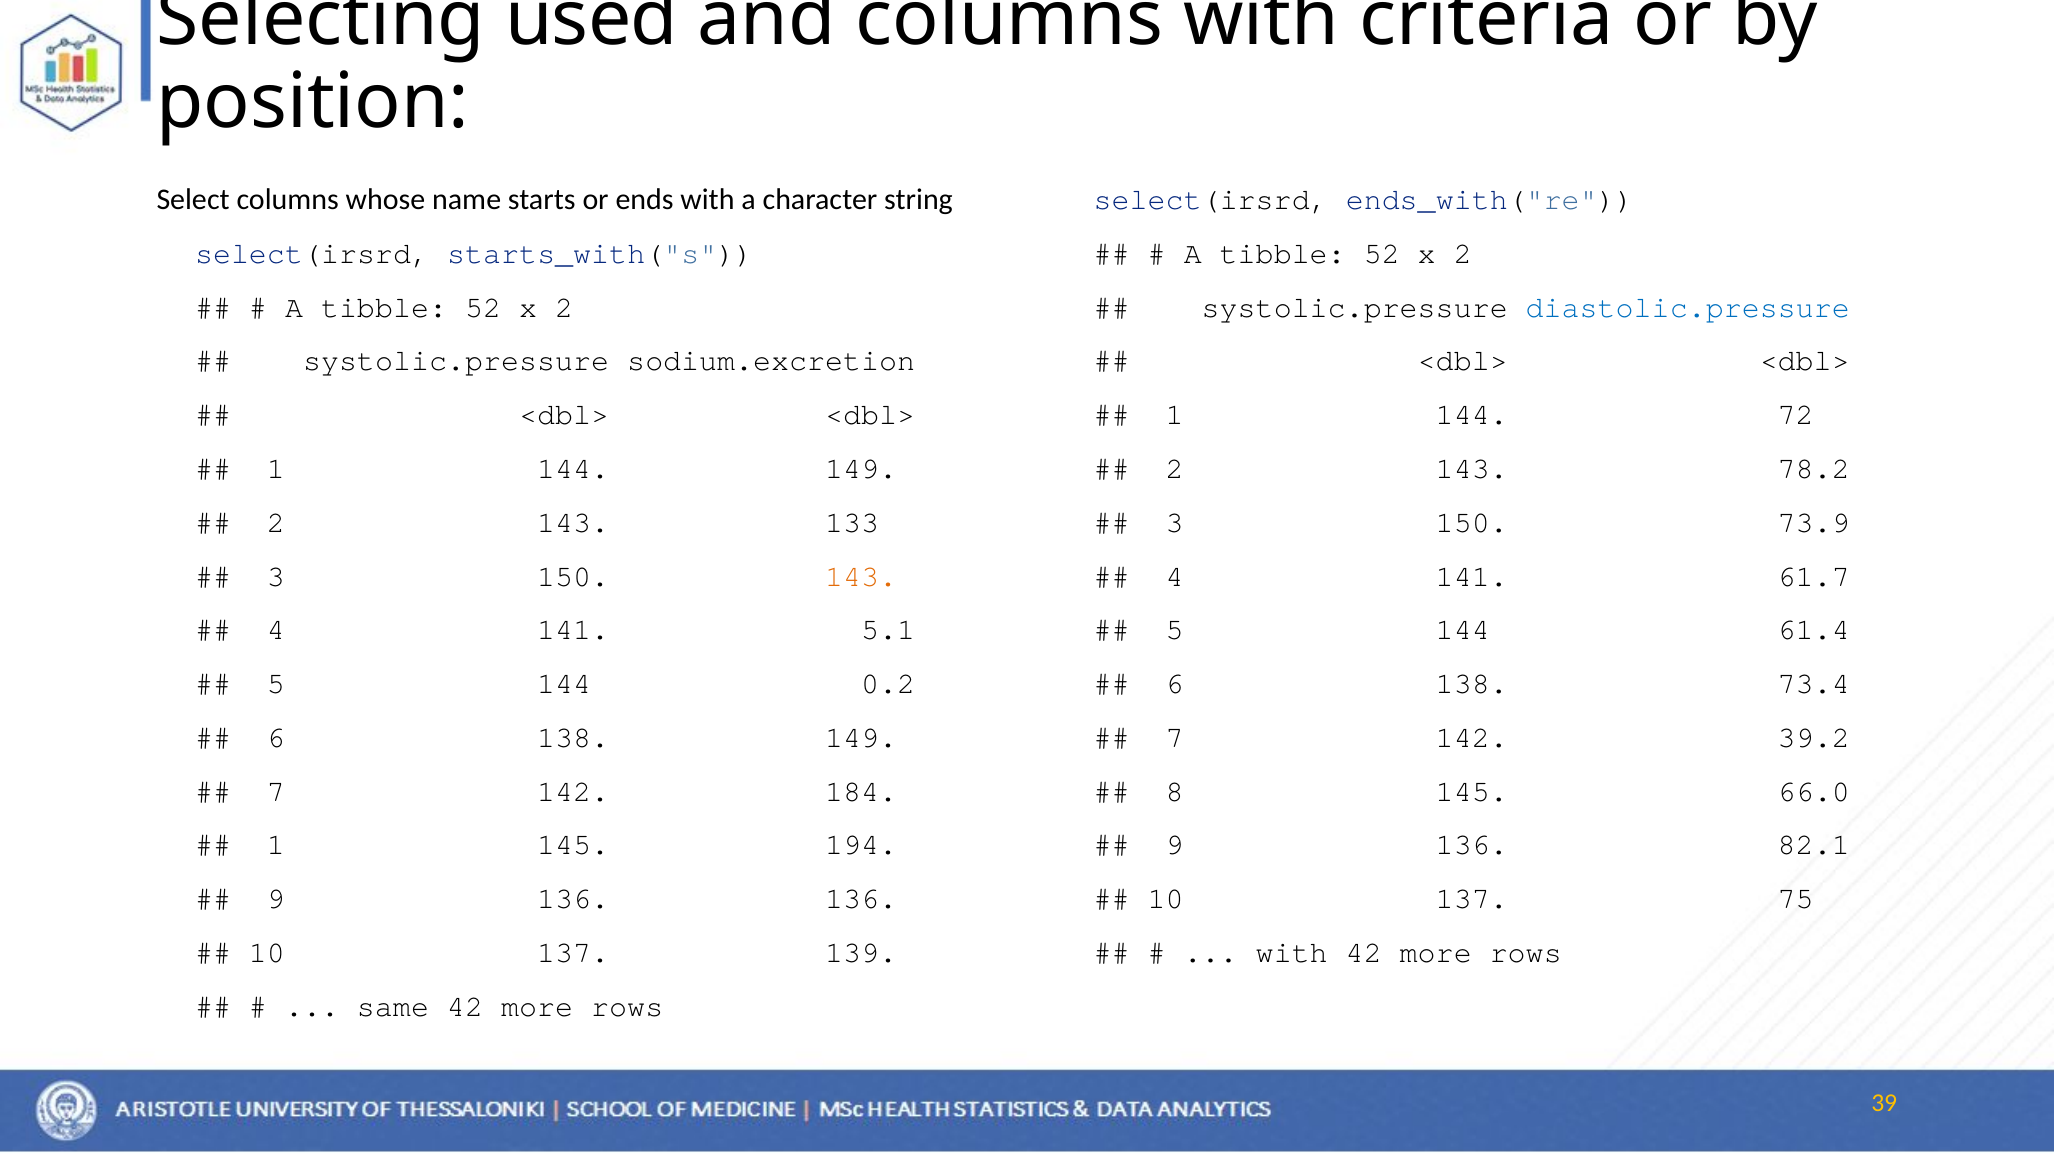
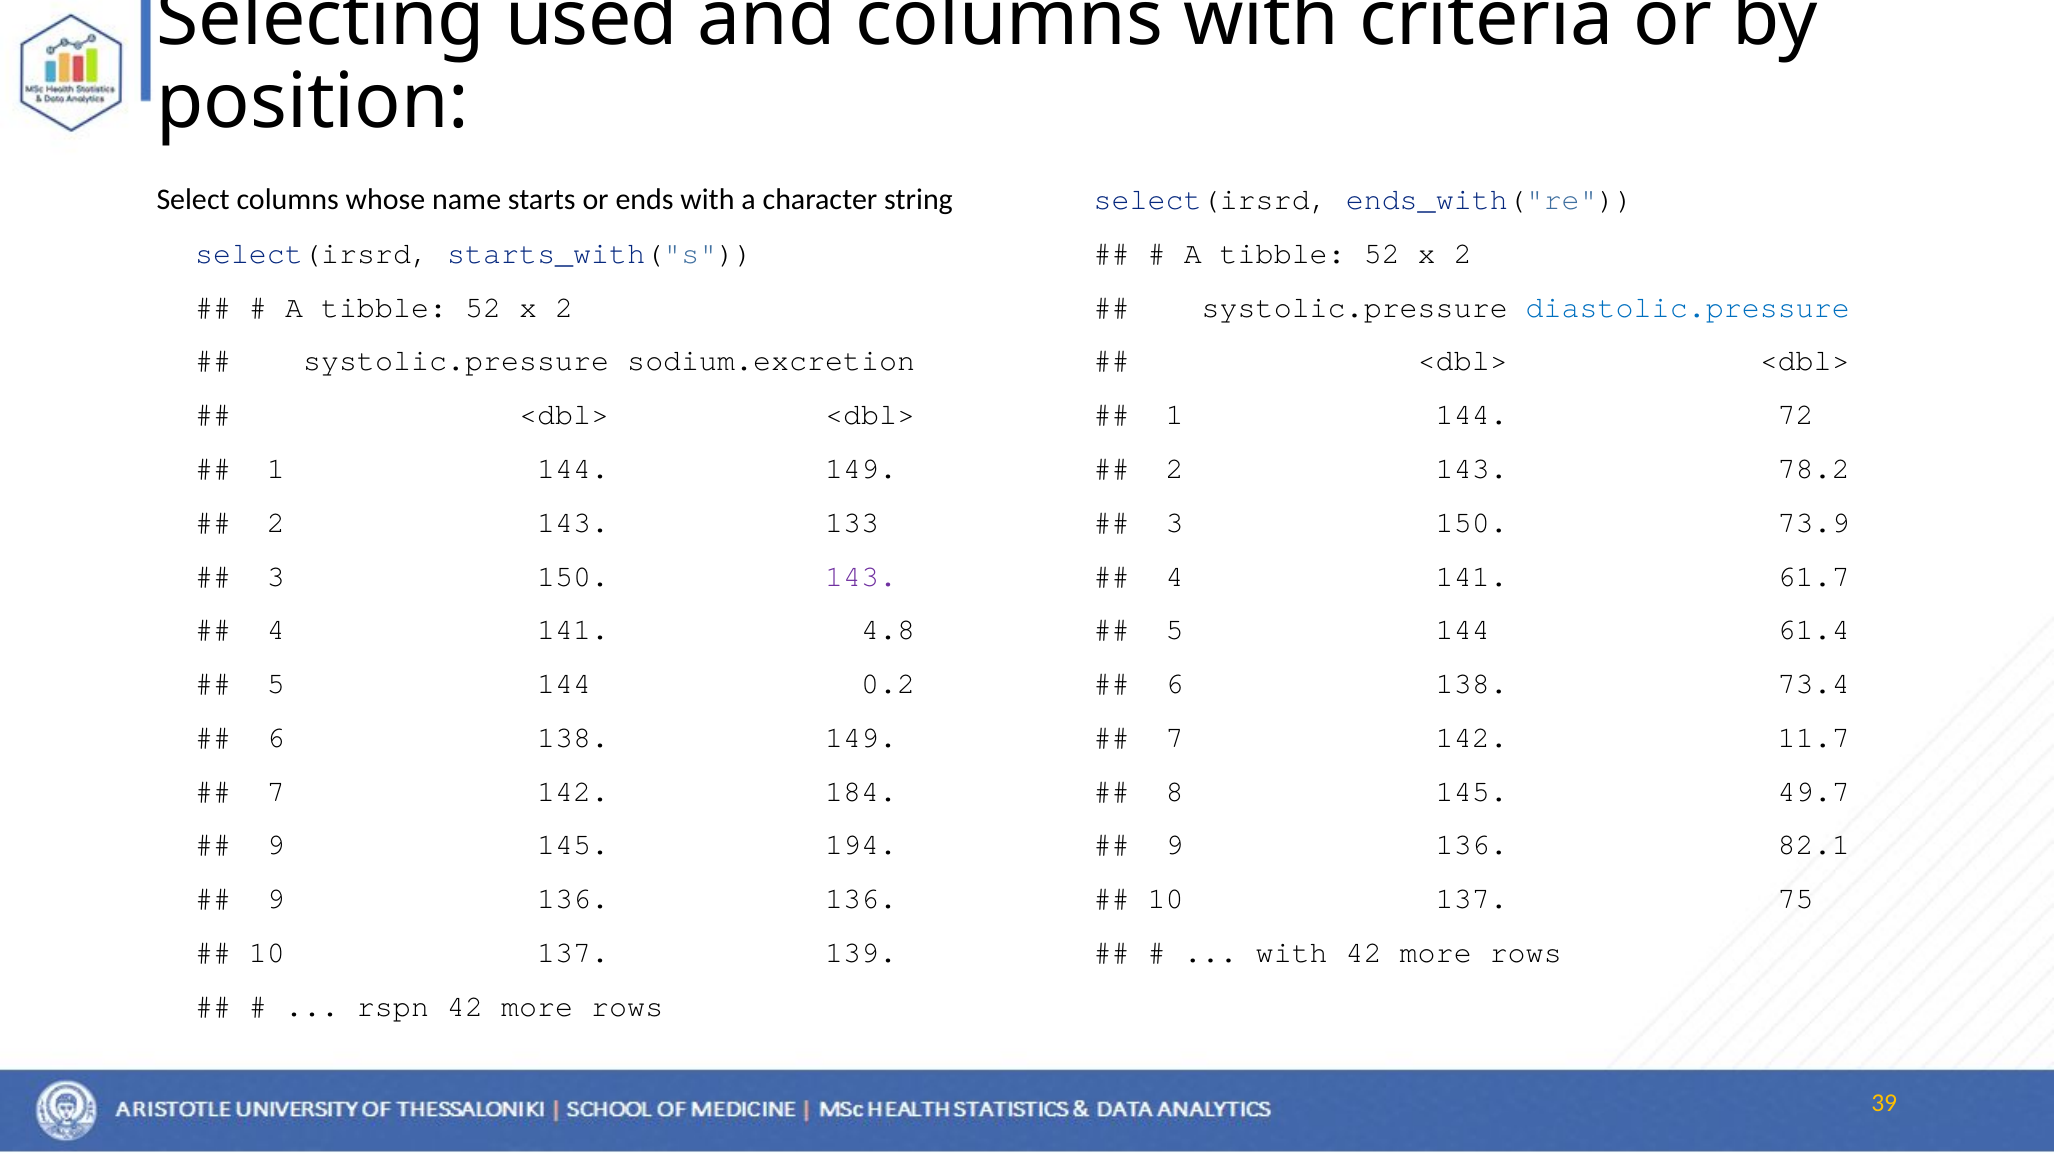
143 colour: orange -> purple (861, 576)
5.1: 5.1 -> 4.8 (888, 630)
39.2: 39.2 -> 11.7 (1814, 738)
66.0: 66.0 -> 49.7 (1814, 792)
1: 1 -> 9 (276, 845)
same: same -> rspn (393, 1007)
